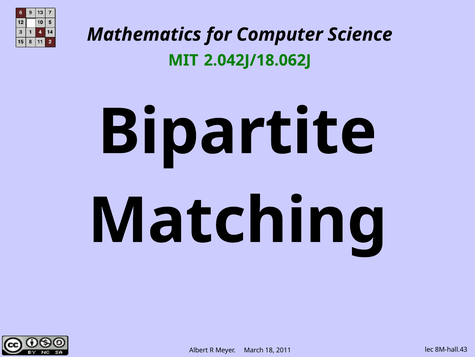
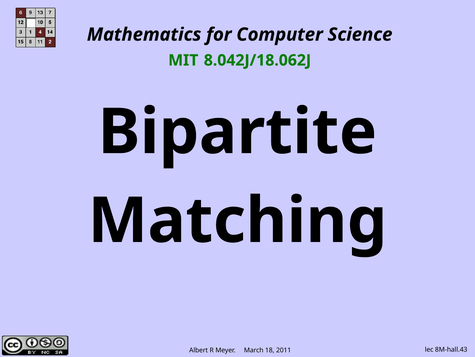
2.042J/18.062J: 2.042J/18.062J -> 8.042J/18.062J (257, 60)
